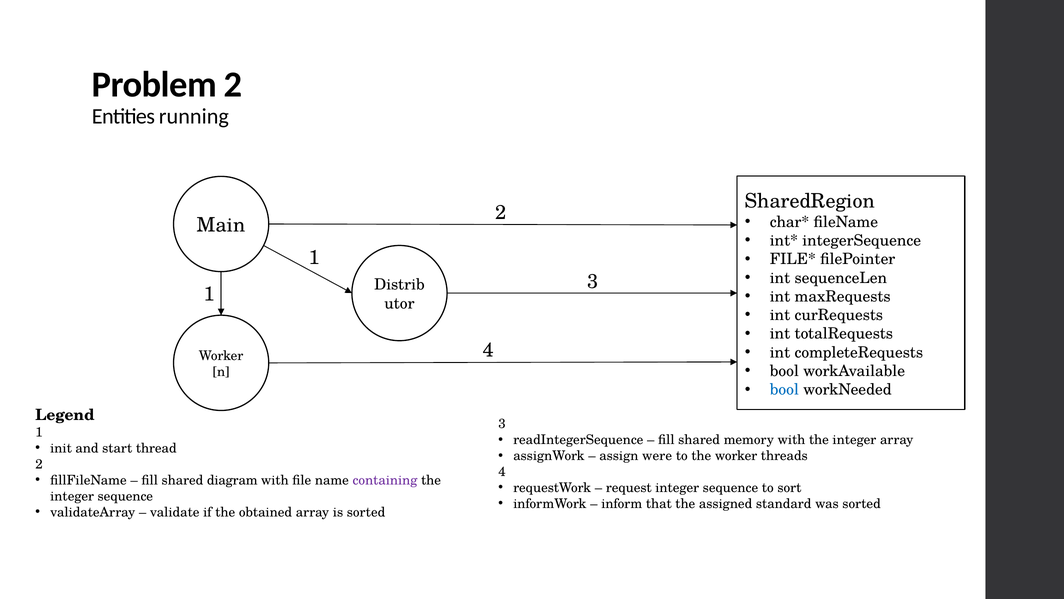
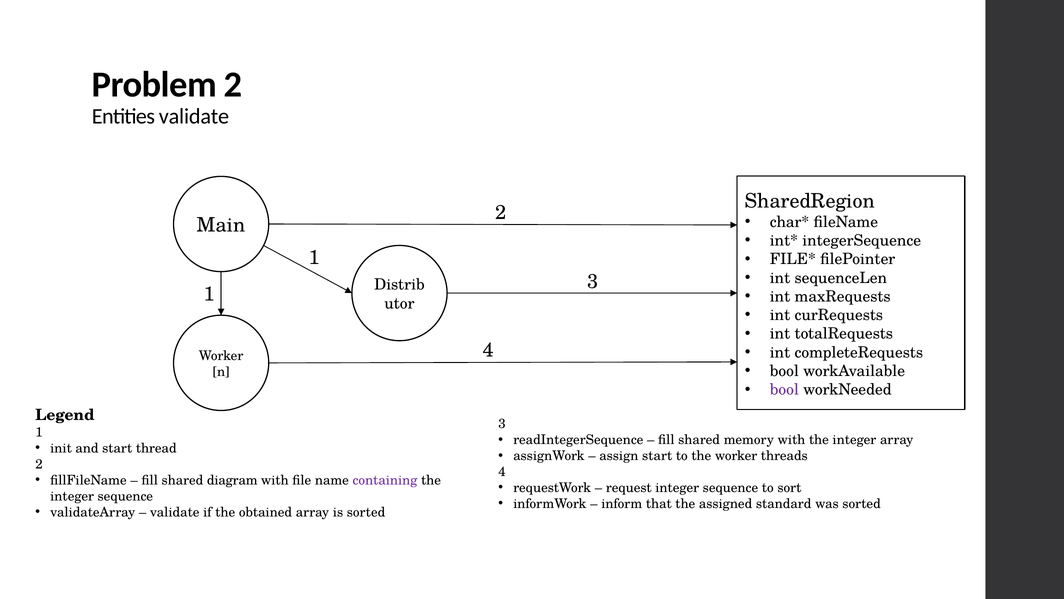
Entities running: running -> validate (194, 116)
bool colour: blue -> purple (784, 389)
assign were: were -> start (657, 455)
